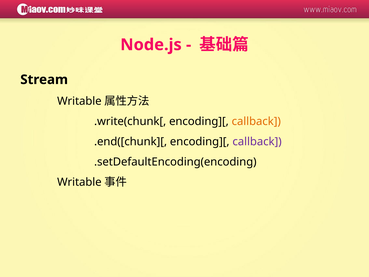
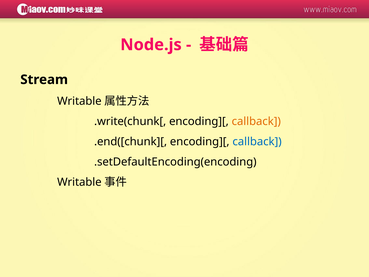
callback colour: purple -> blue (257, 141)
